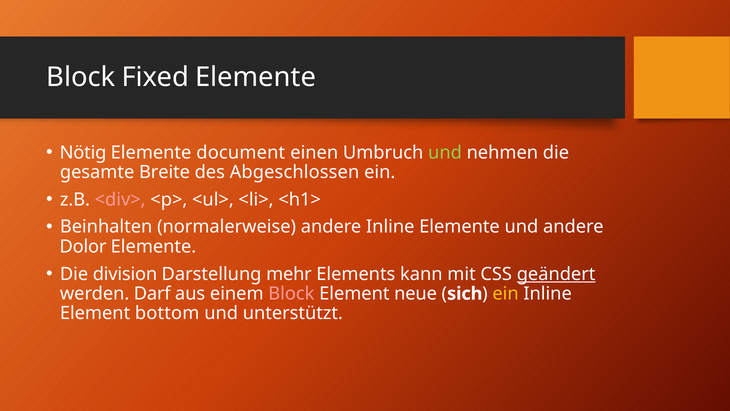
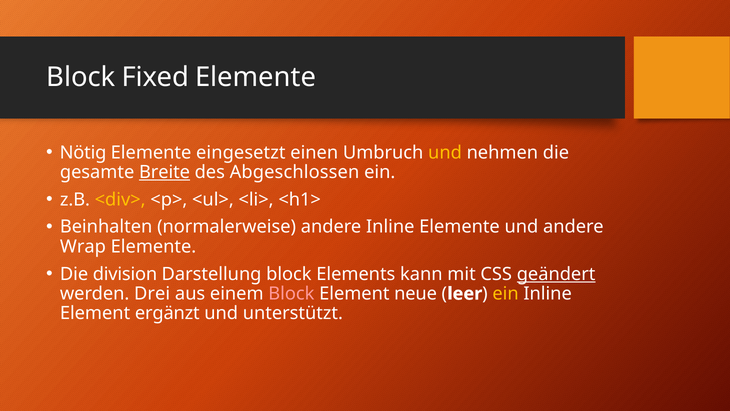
document: document -> eingesetzt (241, 152)
und colour: light green -> yellow (445, 152)
Breite underline: none -> present (164, 172)
<div> colour: pink -> yellow (120, 199)
Dolor: Dolor -> Wrap (83, 246)
Darstellung mehr: mehr -> block (289, 274)
Darf: Darf -> Drei (152, 293)
sich: sich -> leer (465, 293)
bottom: bottom -> ergänzt (167, 313)
